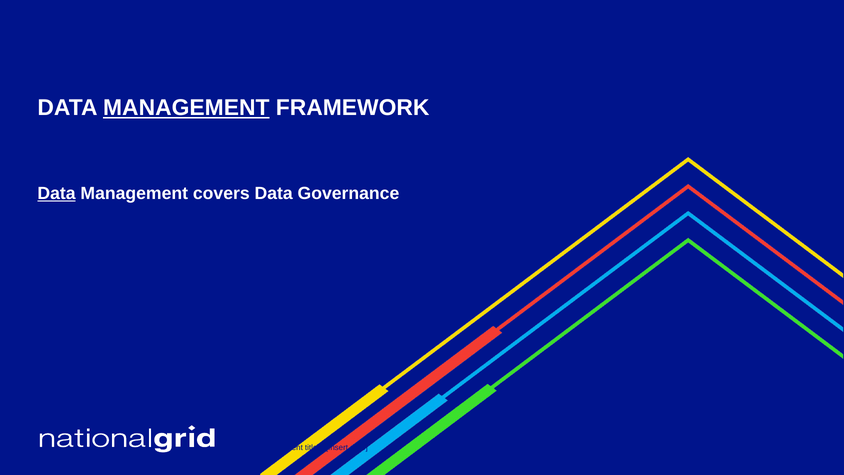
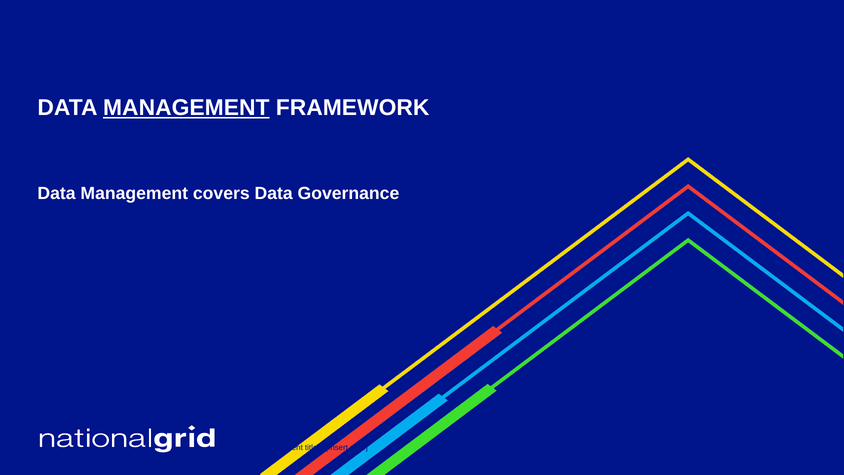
Data underline: present -> none (57, 193)
